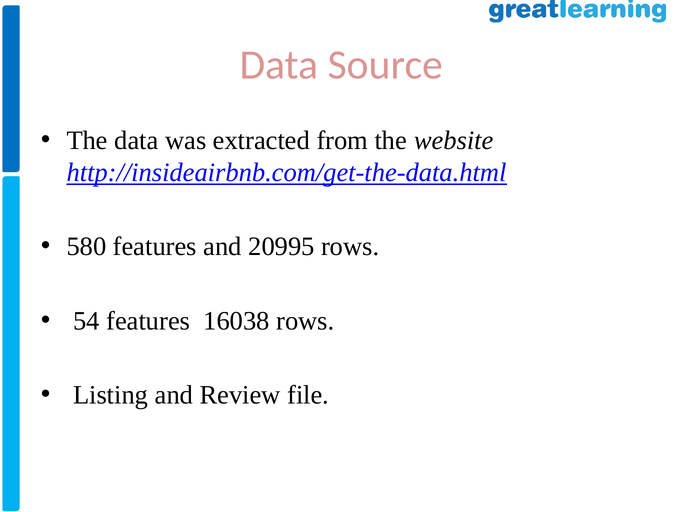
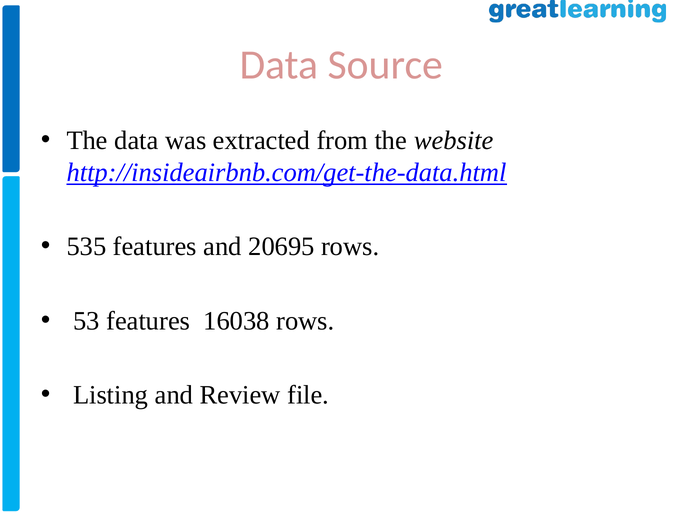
580: 580 -> 535 (87, 247)
20995: 20995 -> 20695 (281, 247)
54: 54 -> 53 (86, 321)
